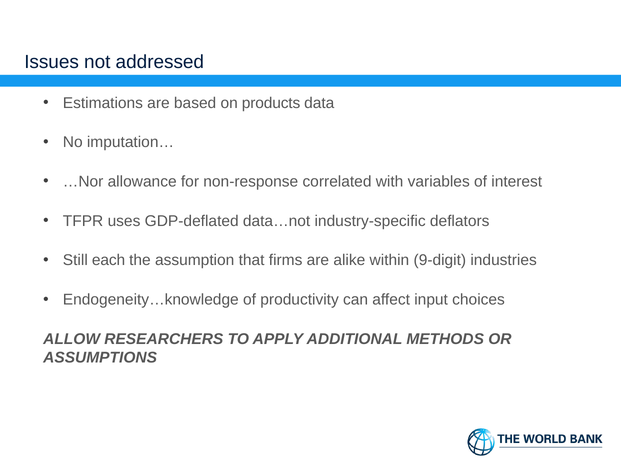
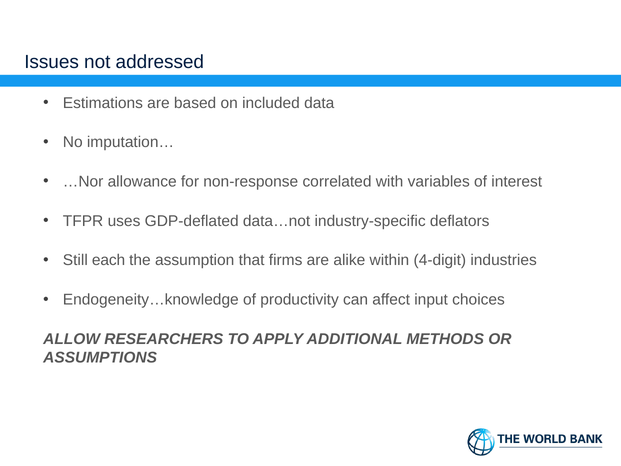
products: products -> included (271, 103)
9-digit: 9-digit -> 4-digit (440, 260)
